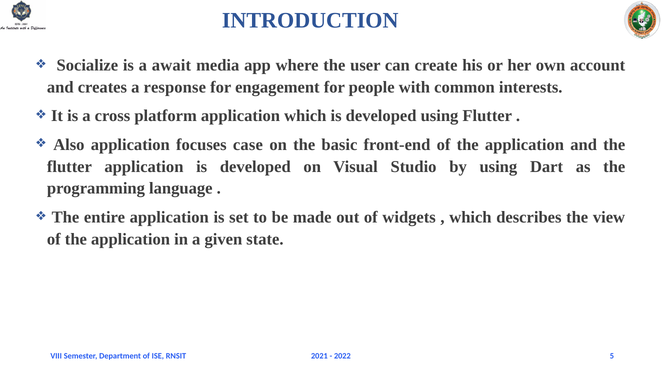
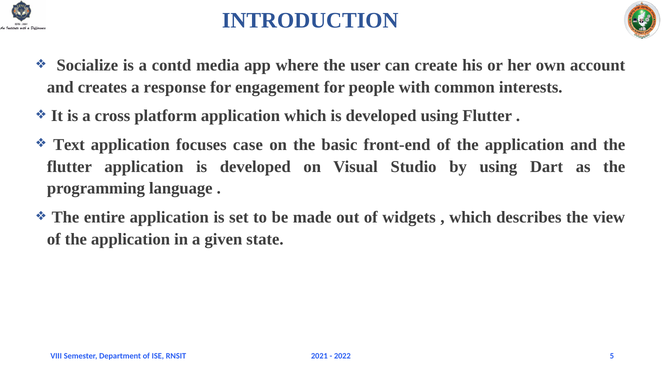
await: await -> contd (172, 65)
Also: Also -> Text (69, 144)
